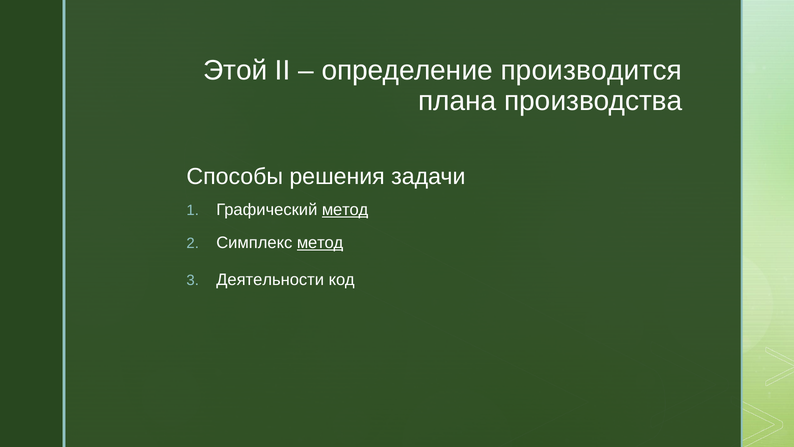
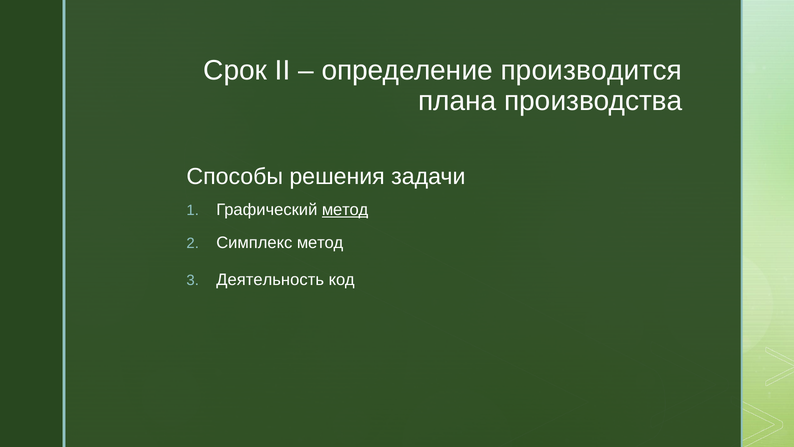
Этой: Этой -> Срок (235, 71)
метод underline: present -> none (320, 243)
Деятельности: Деятельности -> Деятельность (270, 280)
